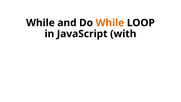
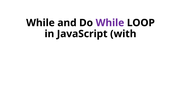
While colour: orange -> purple (110, 23)
